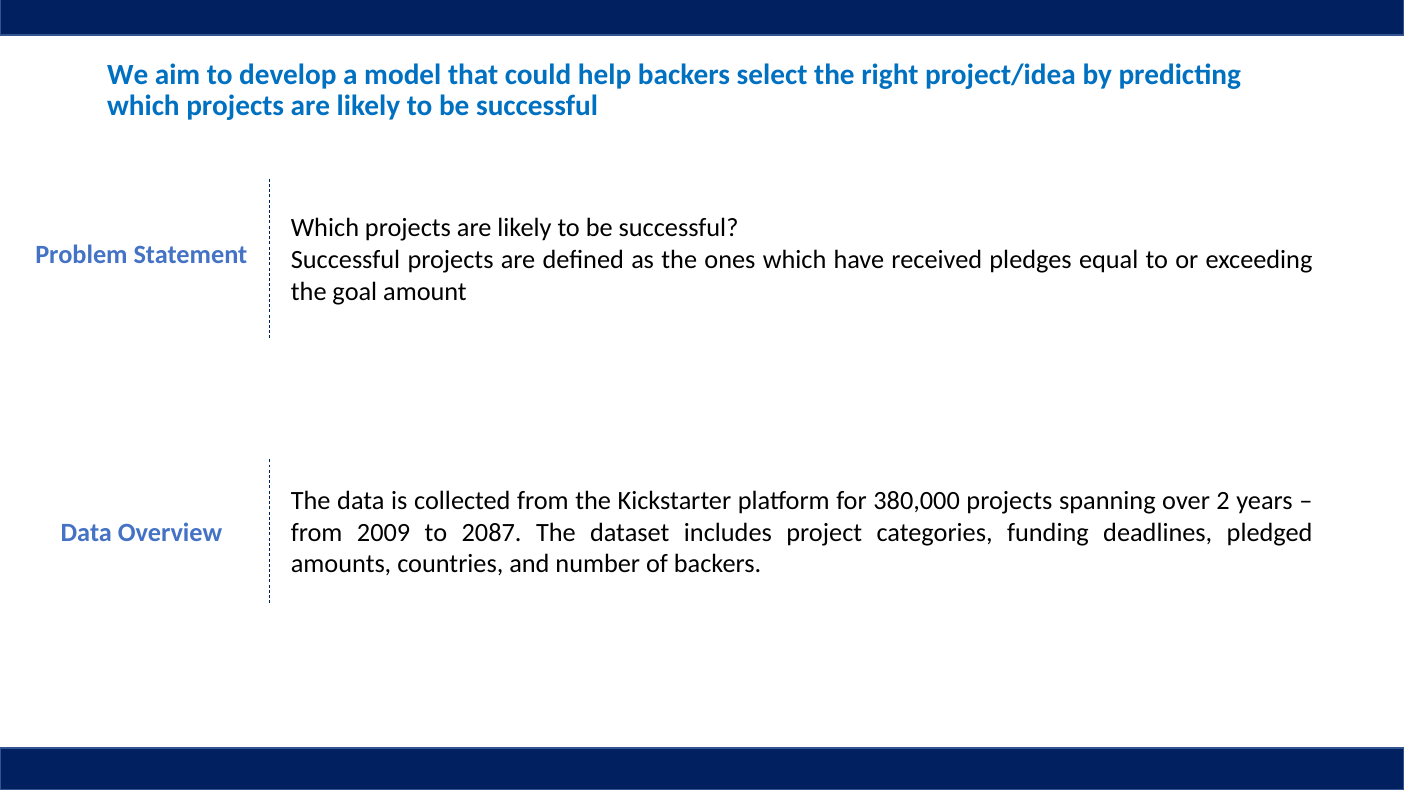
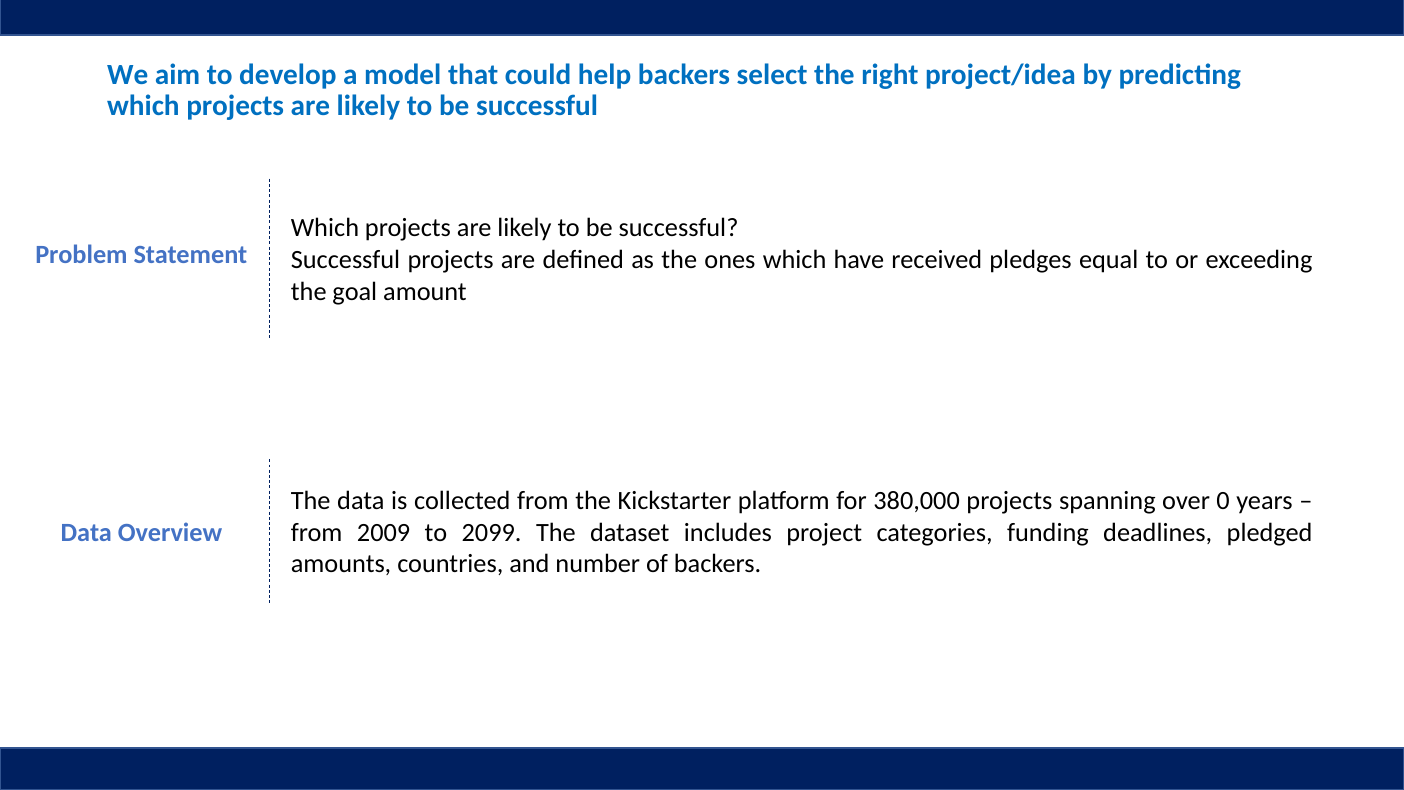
2: 2 -> 0 (1223, 501)
2087: 2087 -> 2099 (492, 532)
